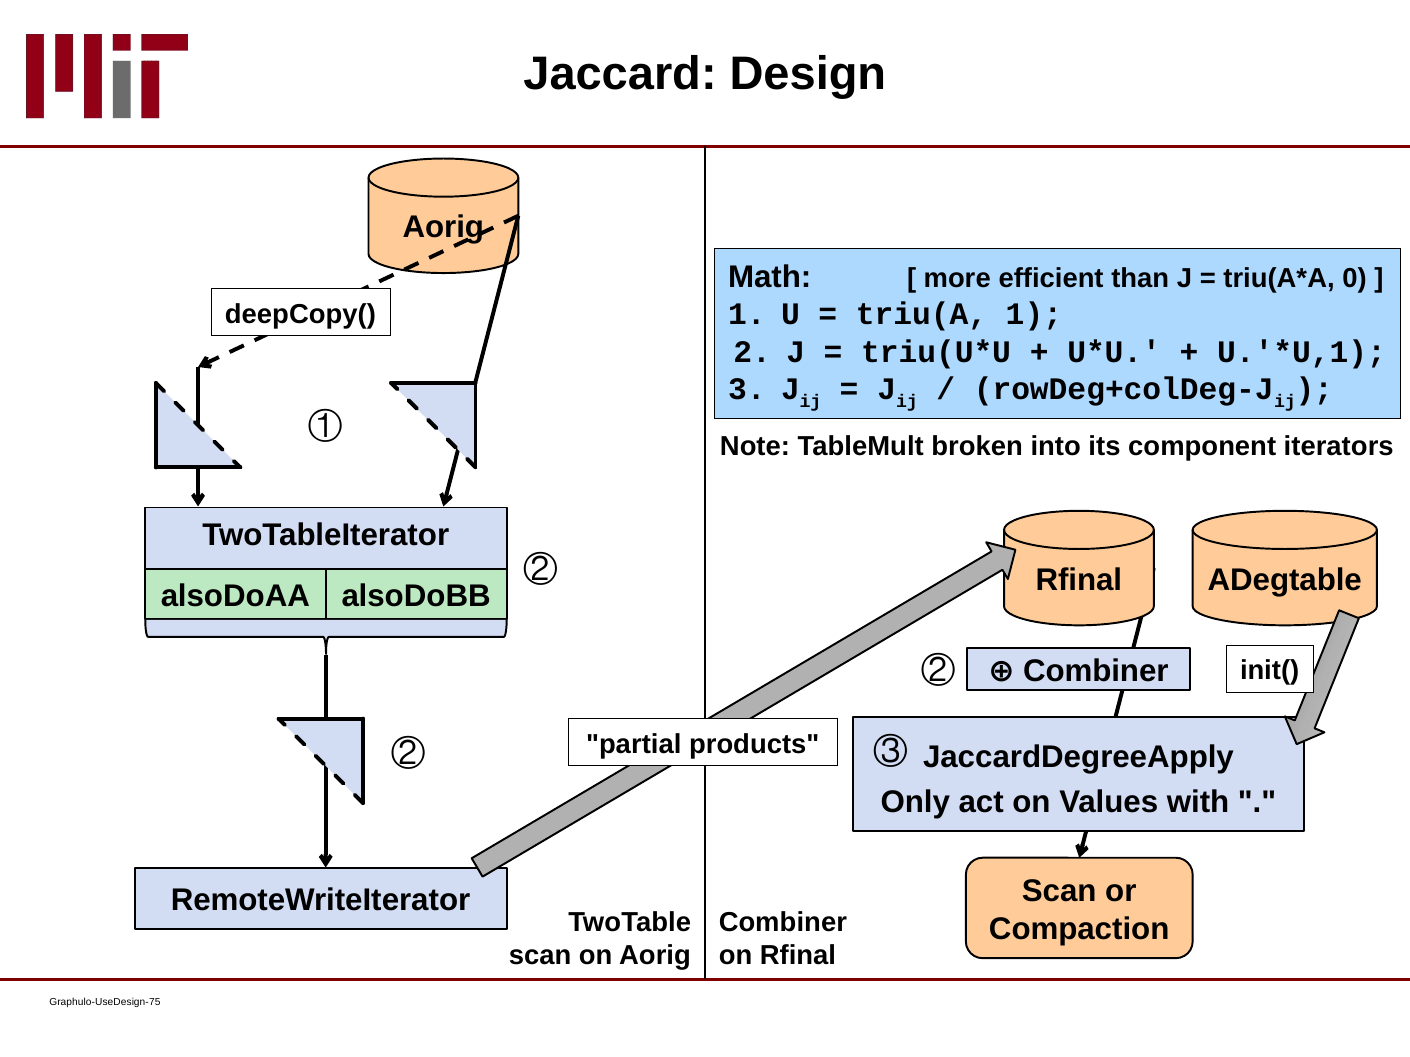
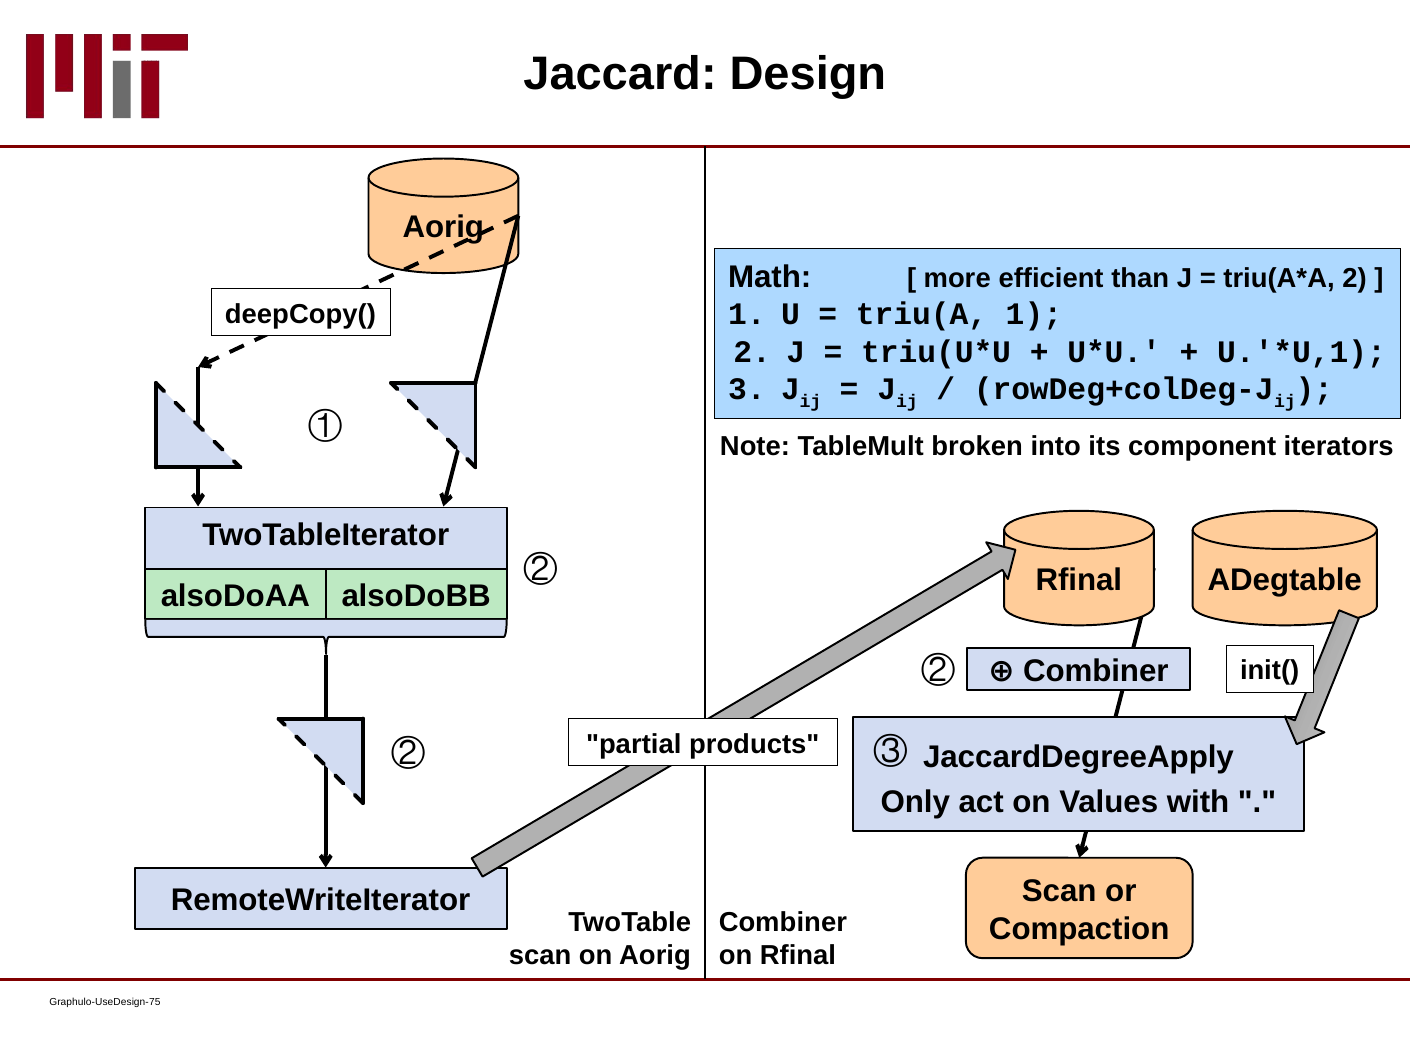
0: 0 -> 2 (1355, 278)
